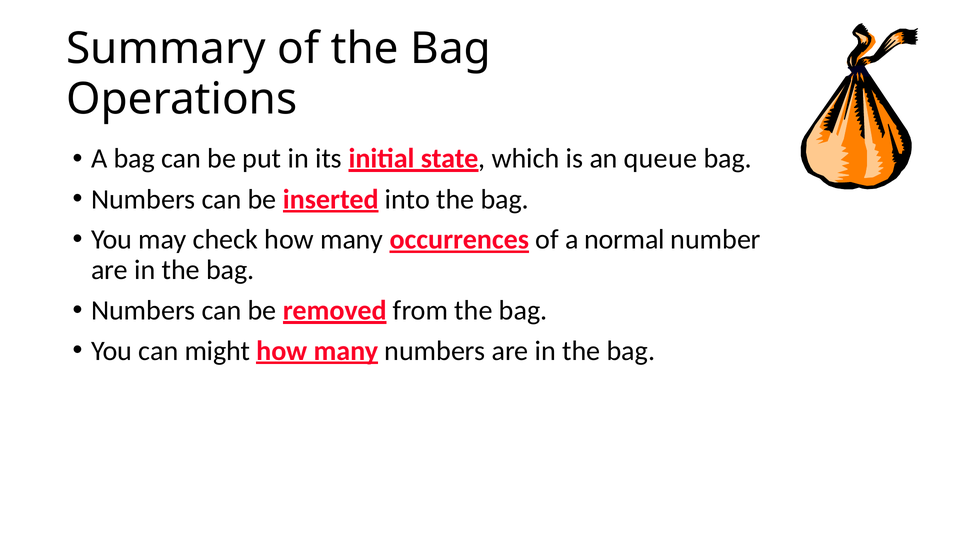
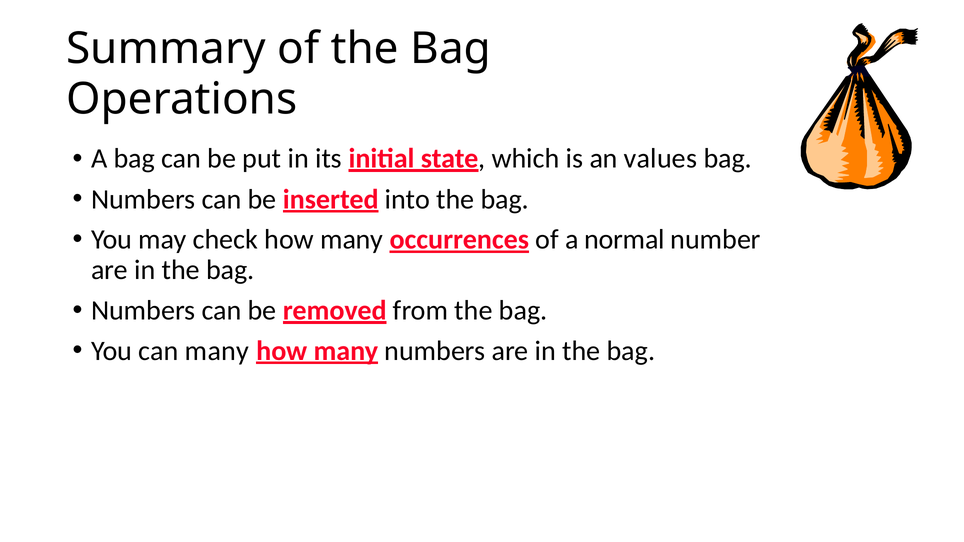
queue: queue -> values (661, 159)
can might: might -> many (217, 351)
